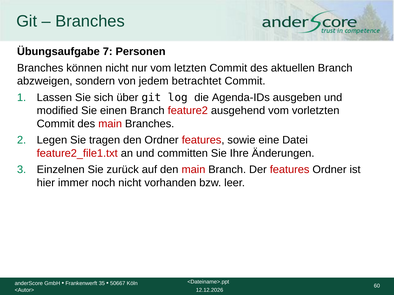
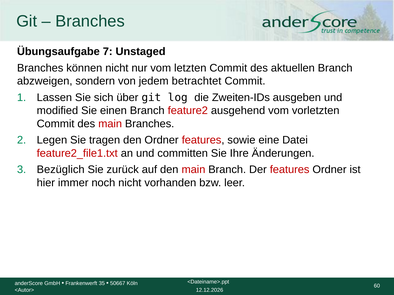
Personen: Personen -> Unstaged (141, 52)
Agenda-IDs: Agenda-IDs -> Zweiten-IDs (241, 98)
Einzelnen: Einzelnen -> Bezüglich (61, 170)
